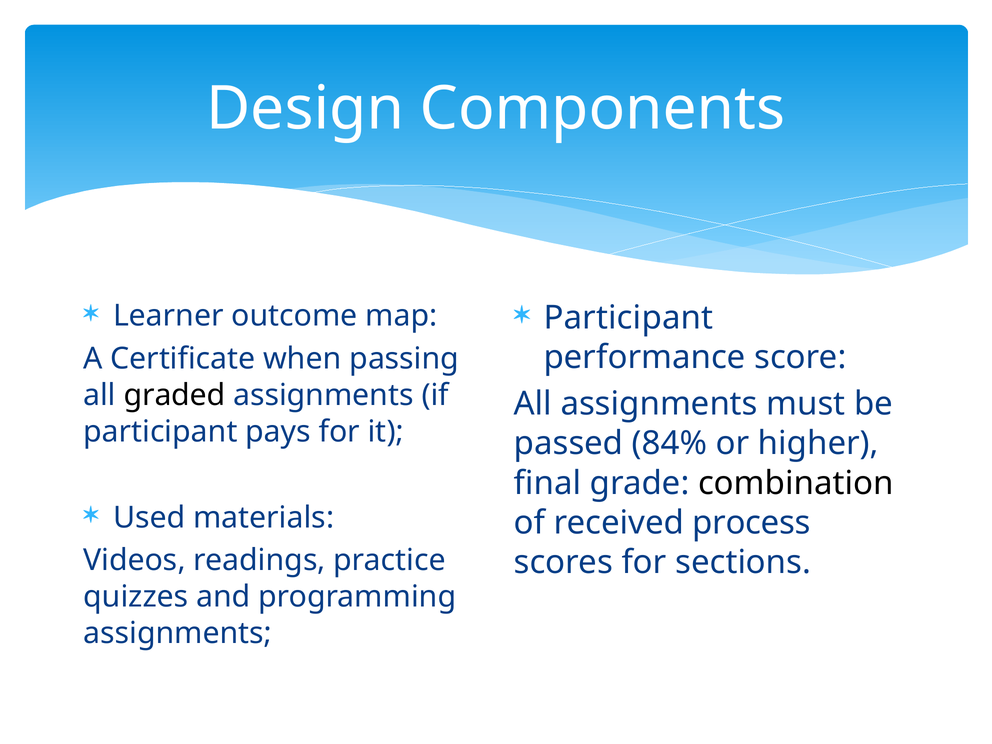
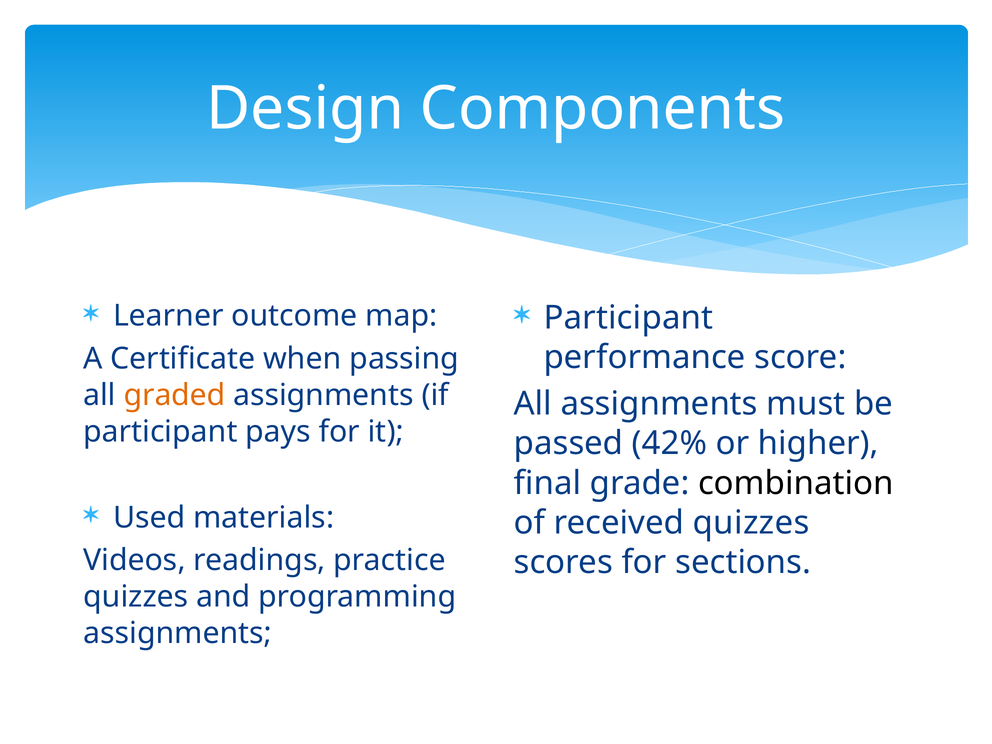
graded colour: black -> orange (175, 395)
84%: 84% -> 42% (669, 443)
received process: process -> quizzes (751, 523)
